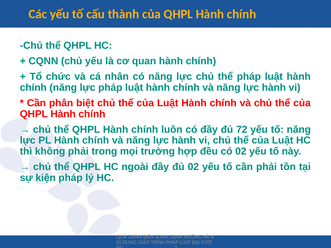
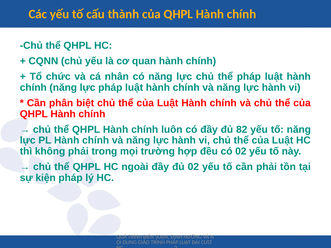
72: 72 -> 82 (242, 130)
